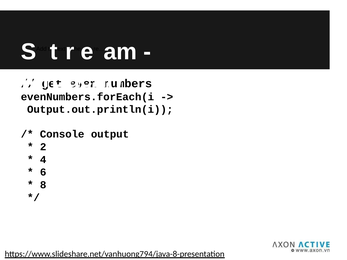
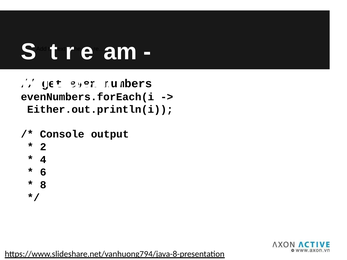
Output.out.println(i: Output.out.println(i -> Either.out.println(i (100, 110)
